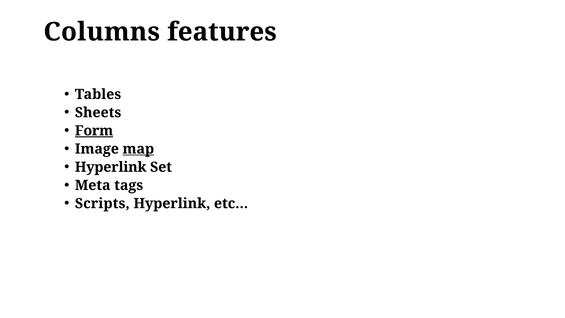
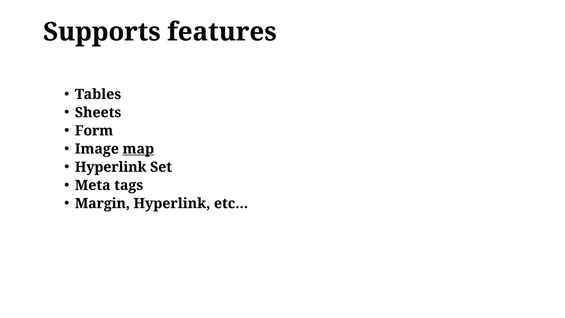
Columns: Columns -> Supports (102, 32)
Form underline: present -> none (94, 131)
Scripts: Scripts -> Margin (102, 203)
